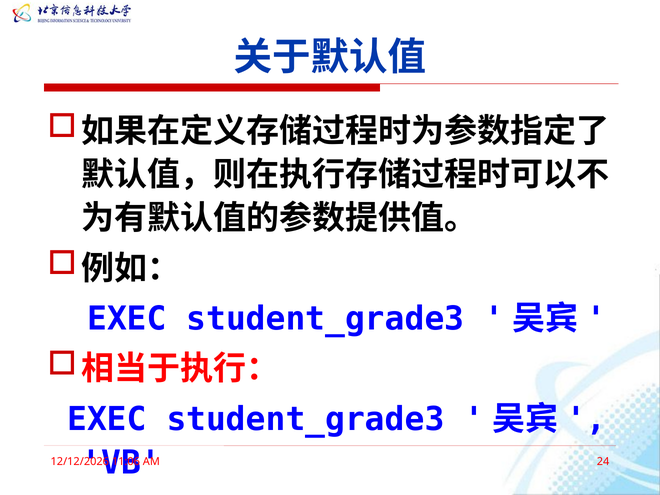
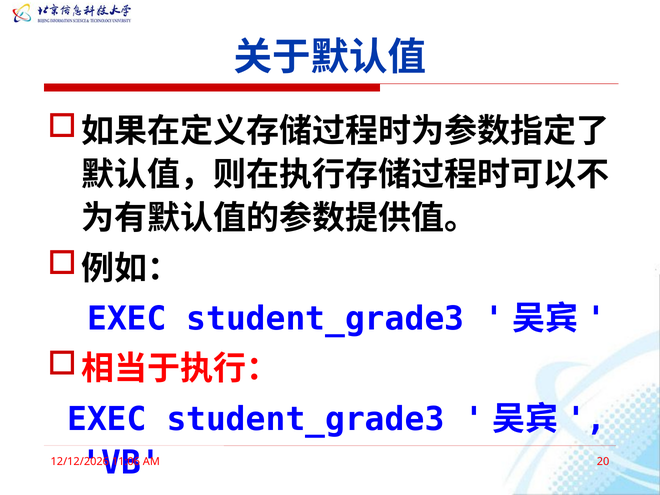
24: 24 -> 20 (603, 461)
